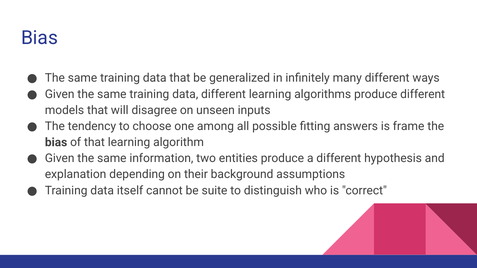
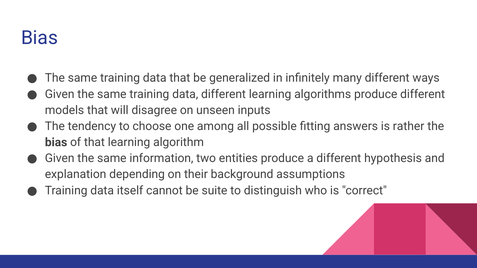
frame: frame -> rather (409, 126)
